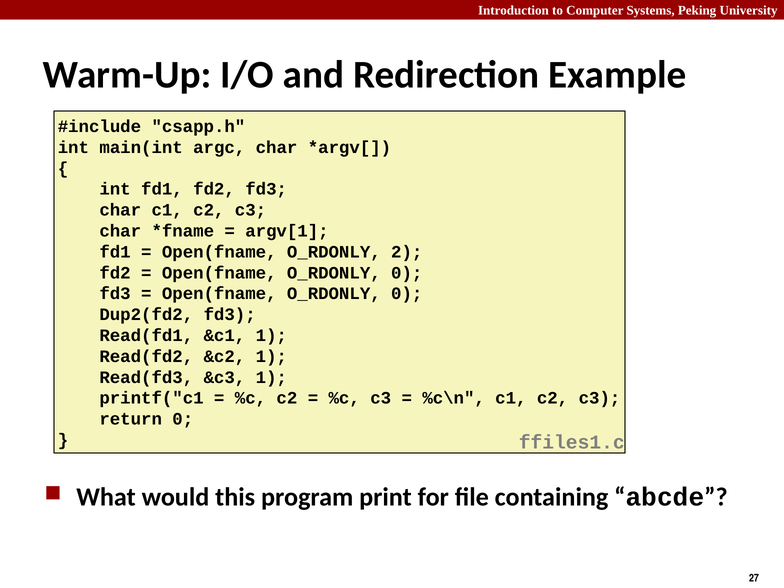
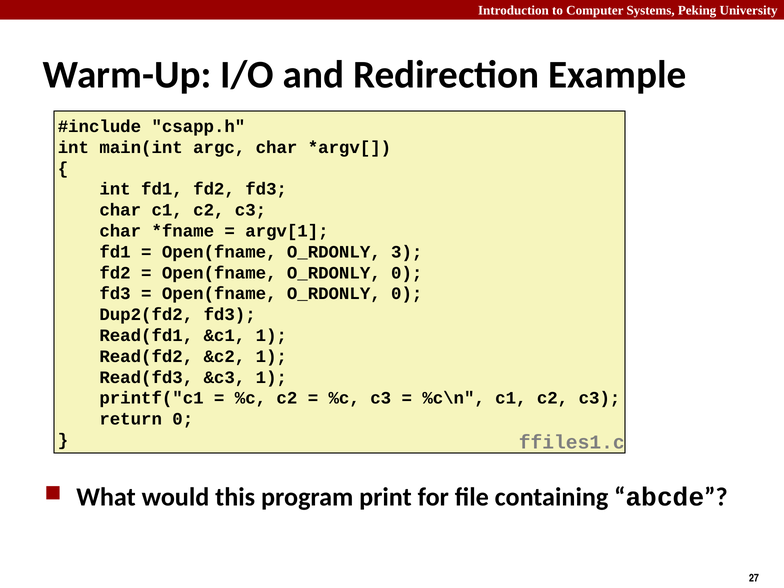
2: 2 -> 3 (407, 252)
